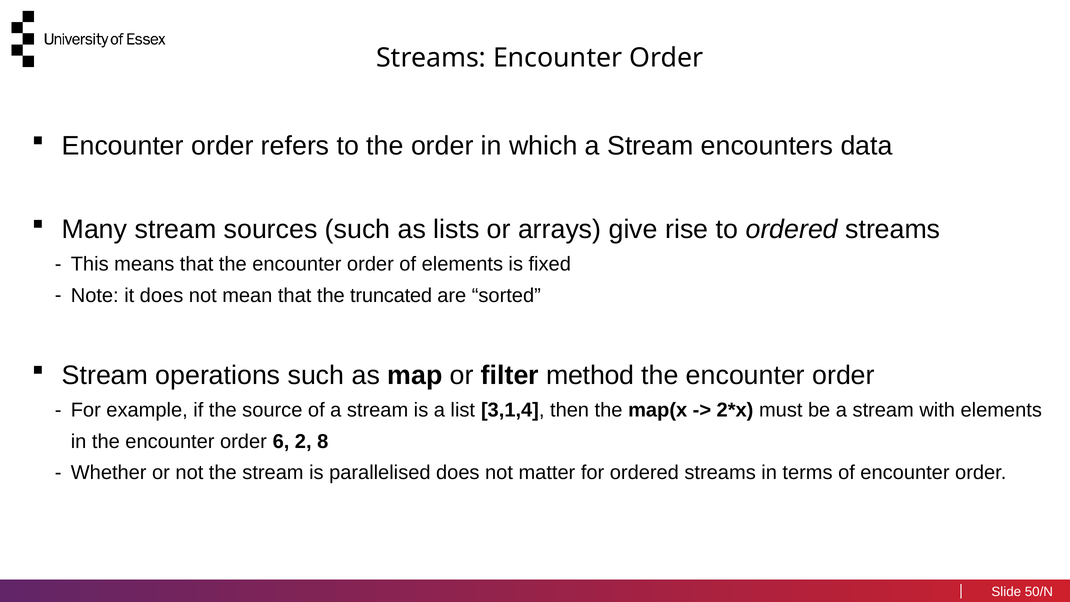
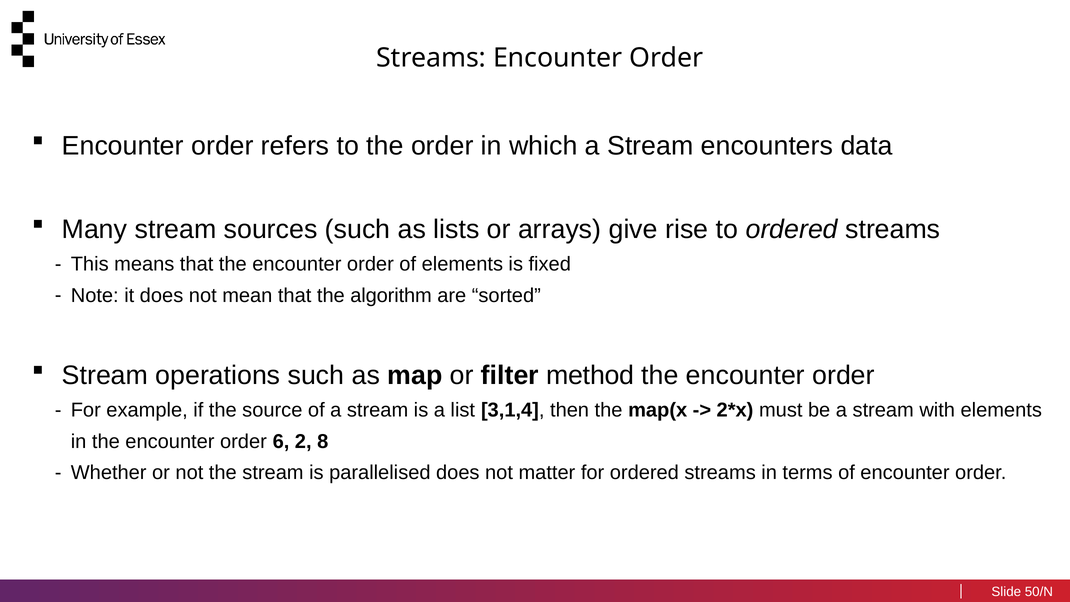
truncated: truncated -> algorithm (391, 295)
